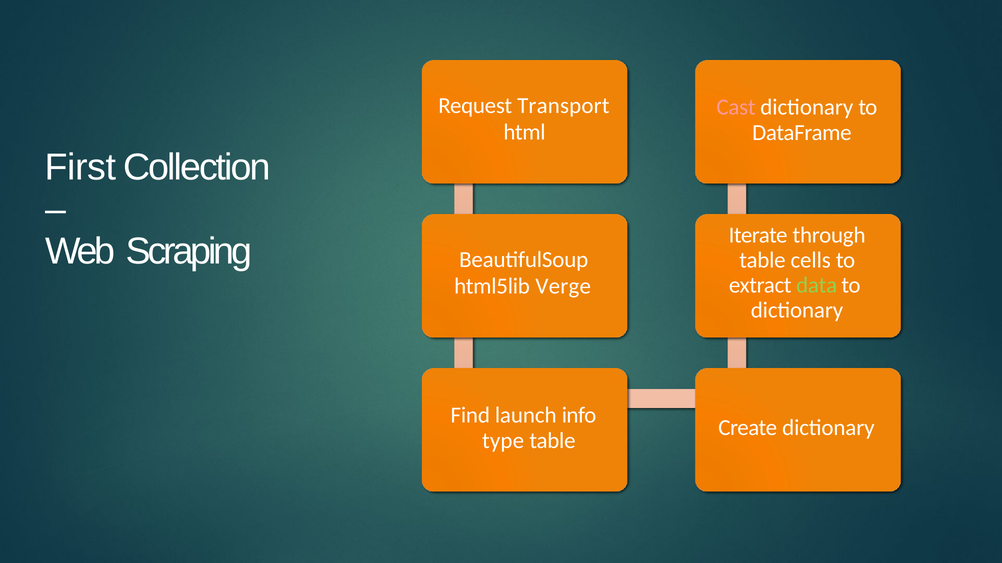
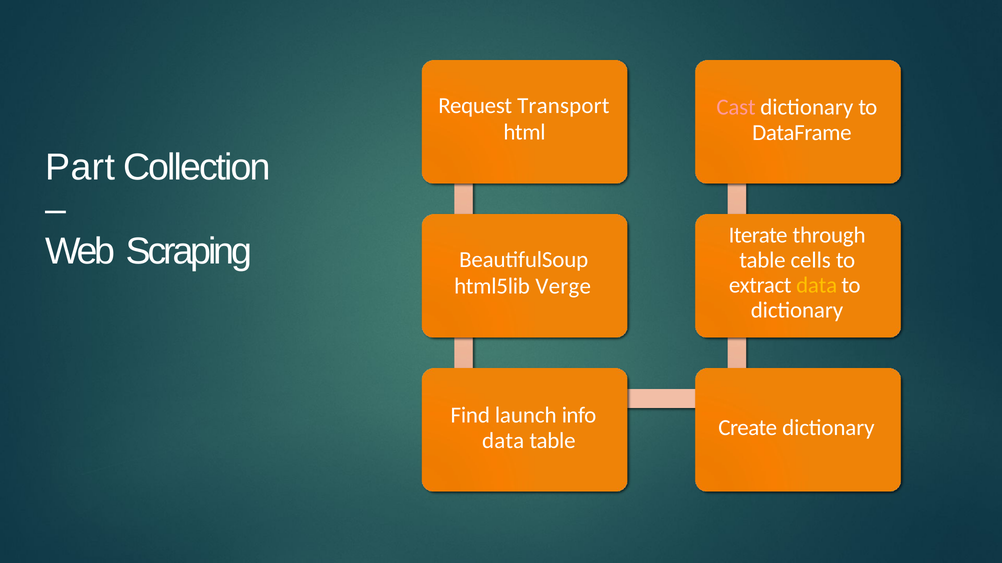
First: First -> Part (80, 168)
data colour: light green -> yellow (817, 285)
type: type -> data (503, 441)
